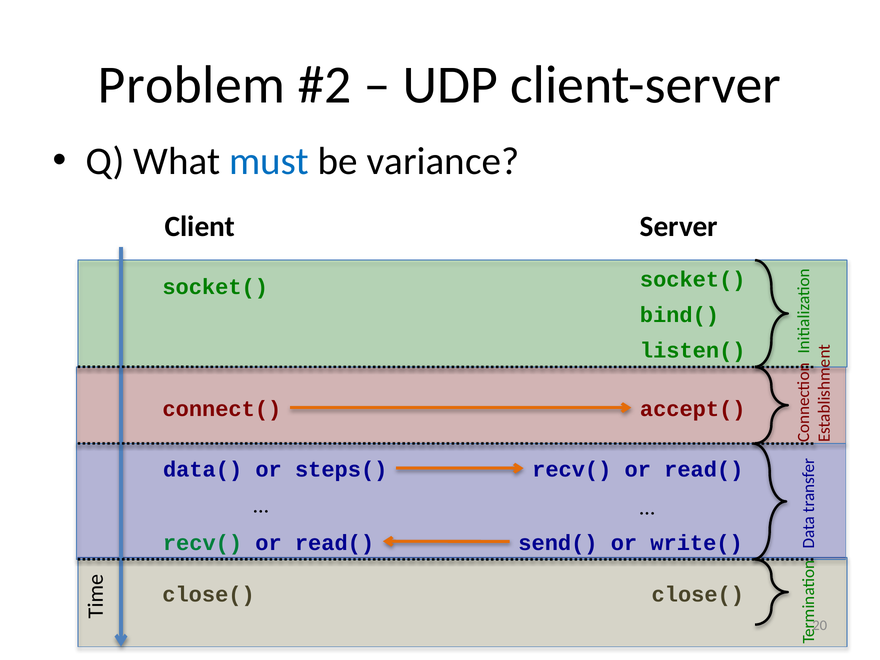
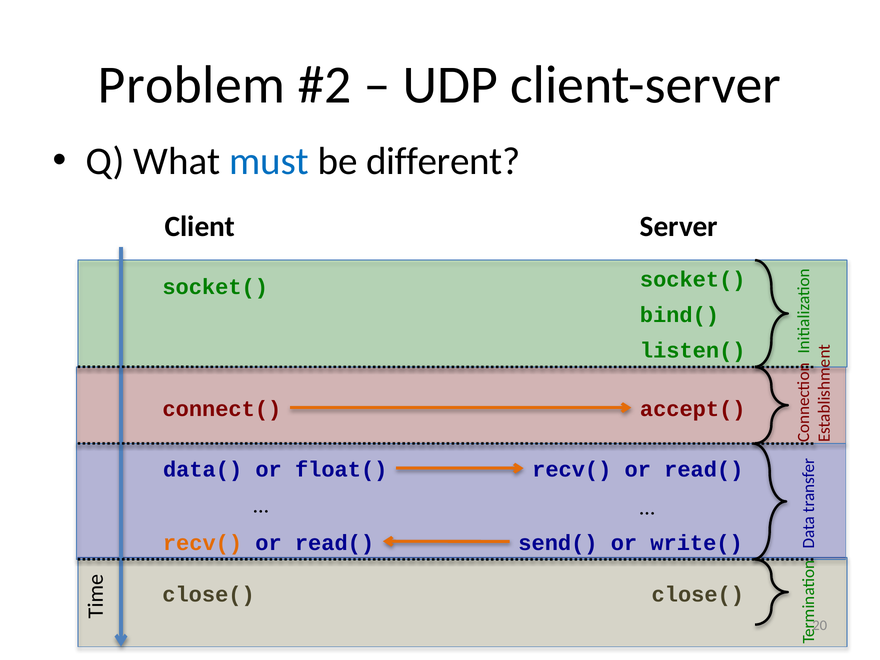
variance: variance -> different (443, 161)
steps(: steps( -> float( (341, 470)
recv( colour: green -> orange (203, 543)
